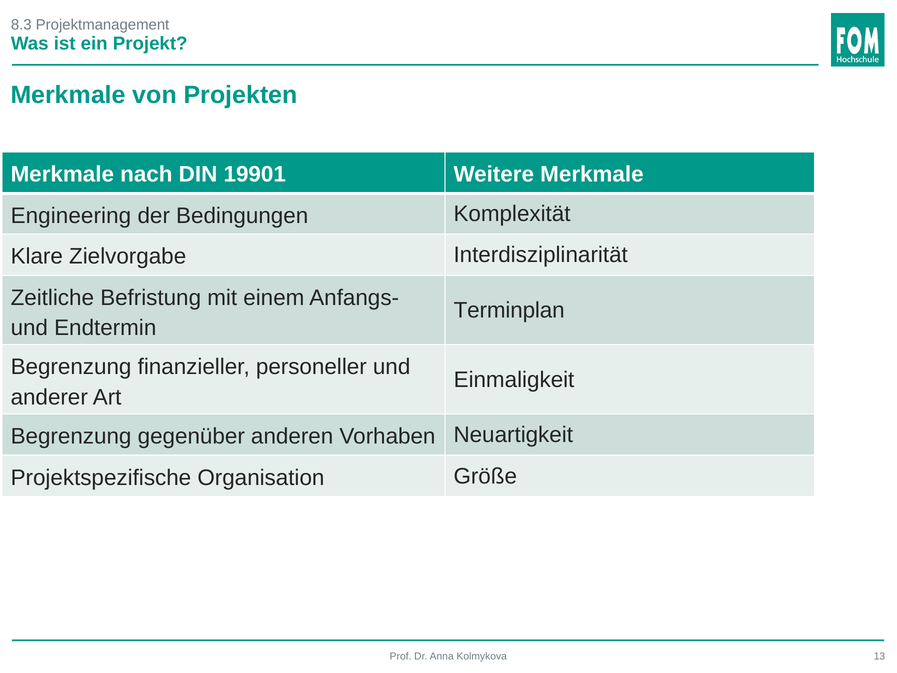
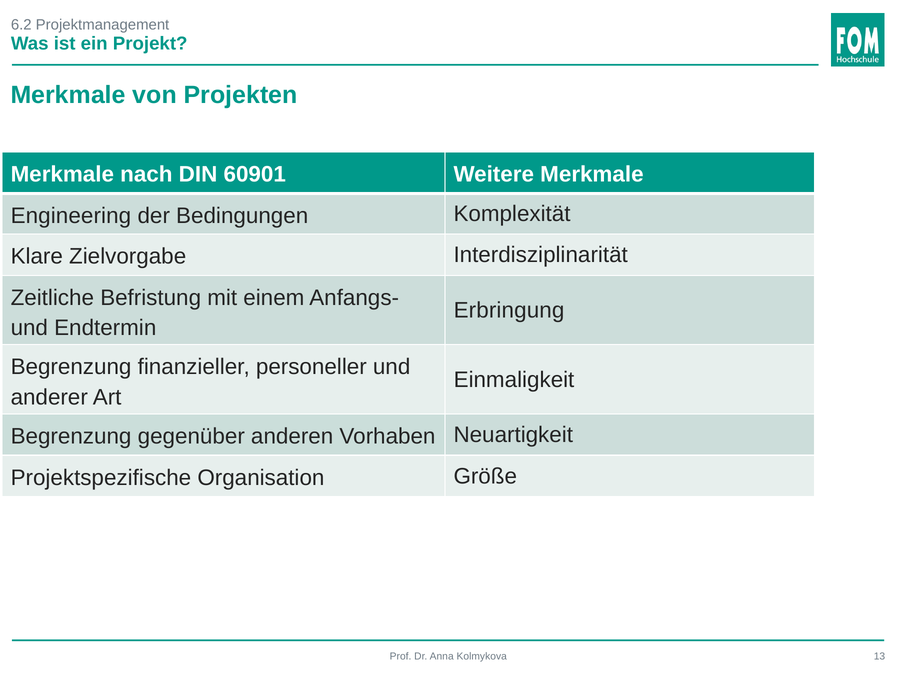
8.3: 8.3 -> 6.2 (21, 25)
19901: 19901 -> 60901 (255, 175)
Terminplan: Terminplan -> Erbringung (509, 310)
